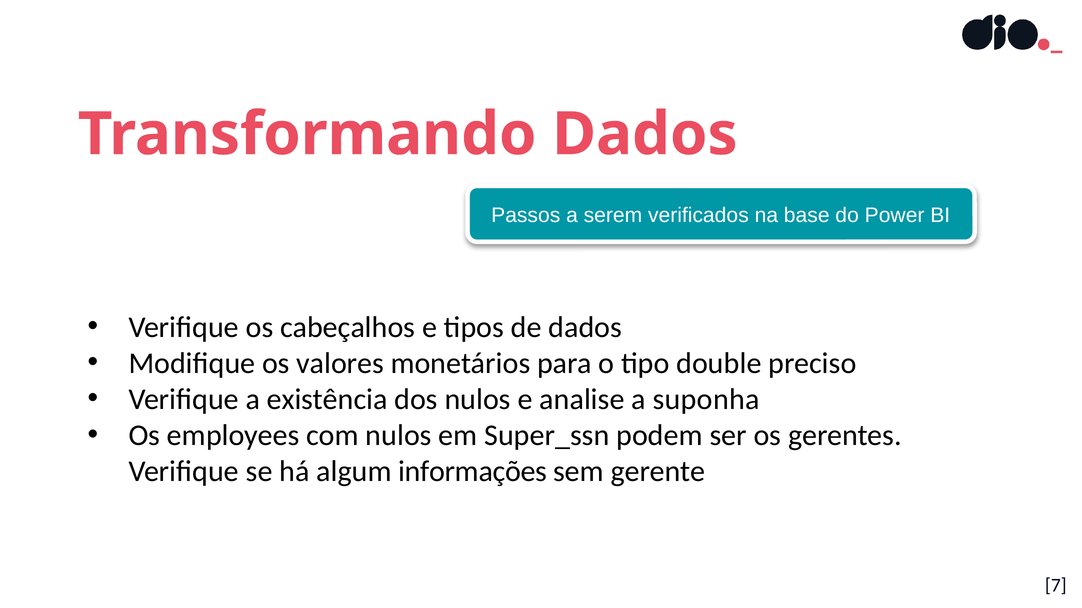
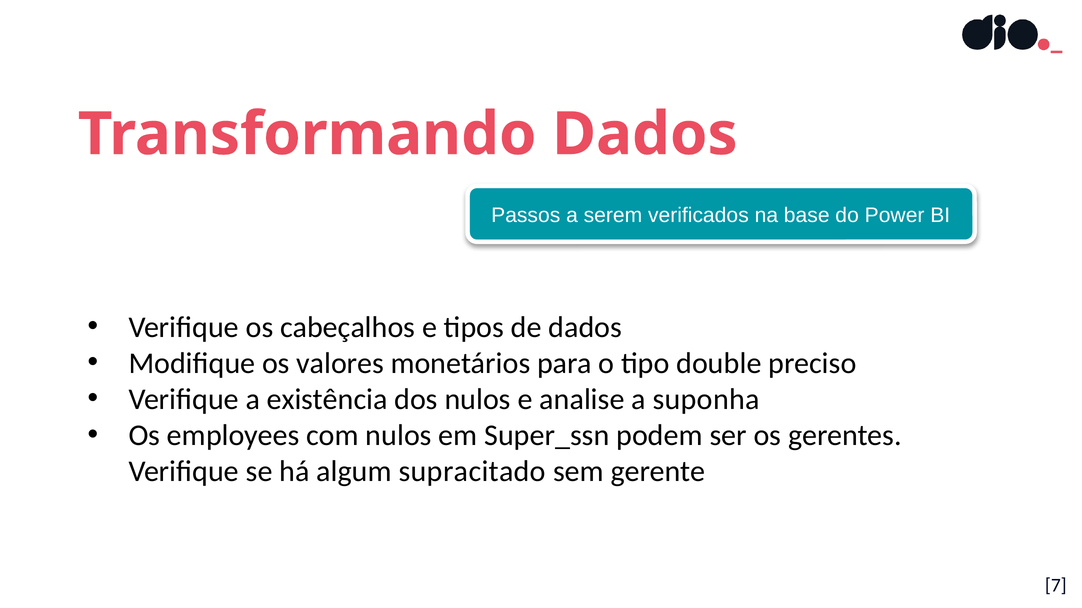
informações: informações -> supracitado (472, 472)
